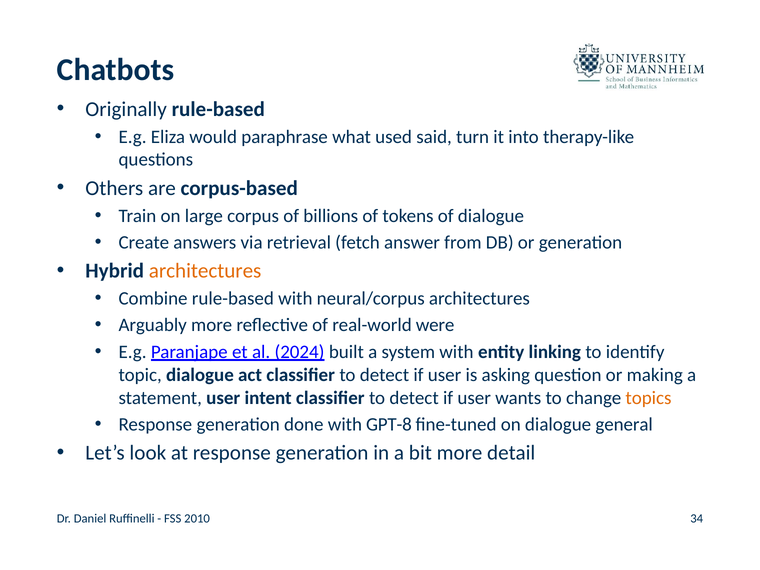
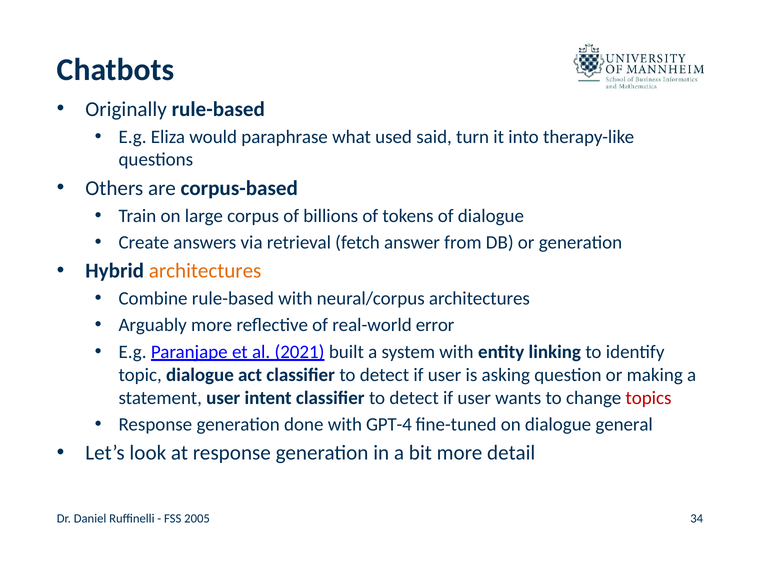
were: were -> error (435, 325)
2024: 2024 -> 2021 (299, 352)
topics colour: orange -> red (648, 398)
GPT-8: GPT-8 -> GPT-4 (389, 424)
2010: 2010 -> 2005 (197, 518)
